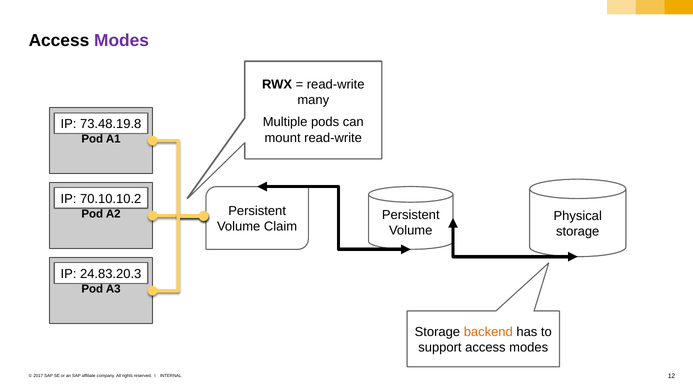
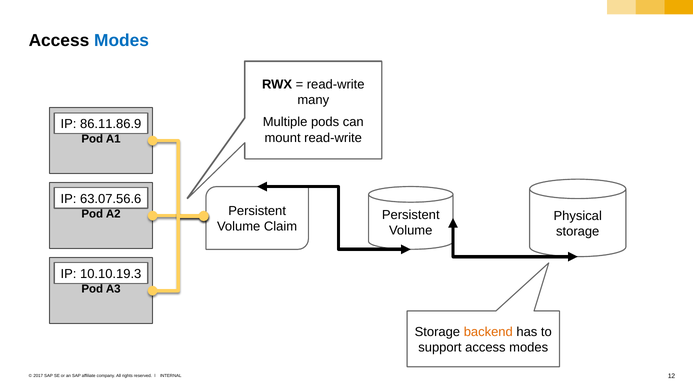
Modes colour: purple -> blue (121, 40)
73.48.19.8: 73.48.19.8 -> 86.11.86.9 (111, 124)
70.10.10.2: 70.10.10.2 -> 63.07.56.6 (111, 199)
24.83.20.3: 24.83.20.3 -> 10.10.19.3 (111, 274)
